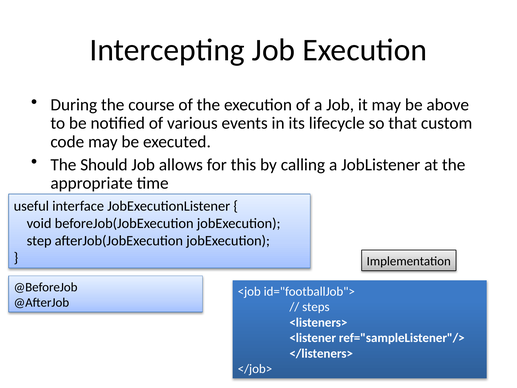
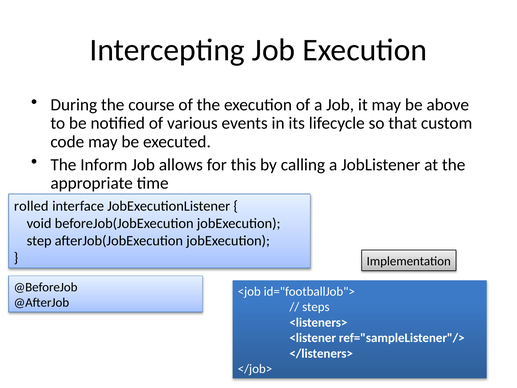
Should: Should -> Inform (104, 165)
useful: useful -> rolled (31, 206)
